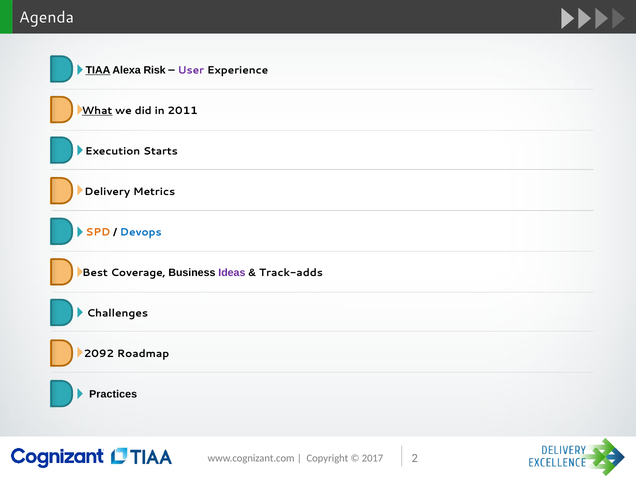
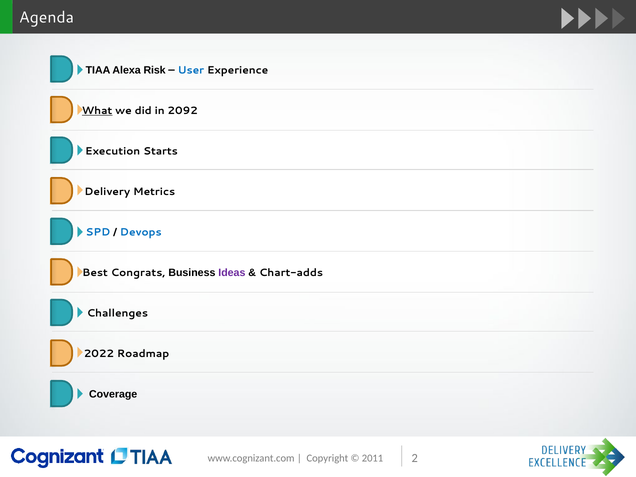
TIAA underline: present -> none (98, 70)
User colour: purple -> blue (191, 70)
2011: 2011 -> 2092 (183, 111)
SPD colour: orange -> blue (98, 232)
Coverage: Coverage -> Congrats (138, 273)
Track-adds: Track-adds -> Chart-adds (291, 273)
2092: 2092 -> 2022 (99, 354)
Practices: Practices -> Coverage (113, 394)
2017: 2017 -> 2011 (372, 458)
